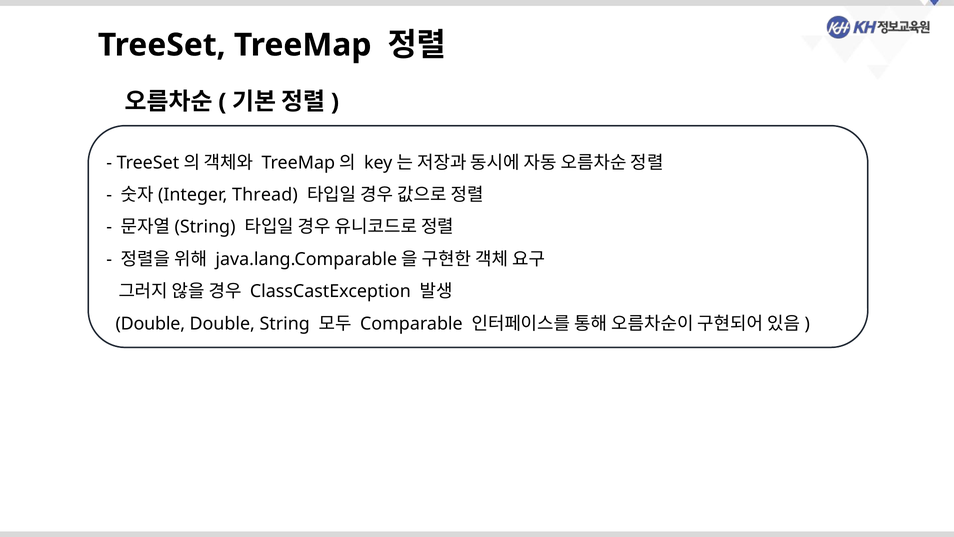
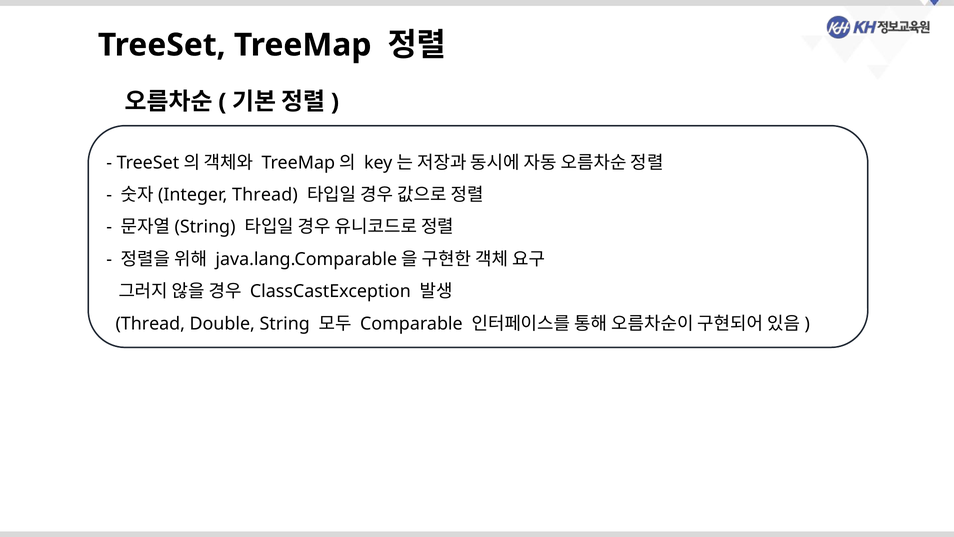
Double: Double -> Thread (150, 323)
